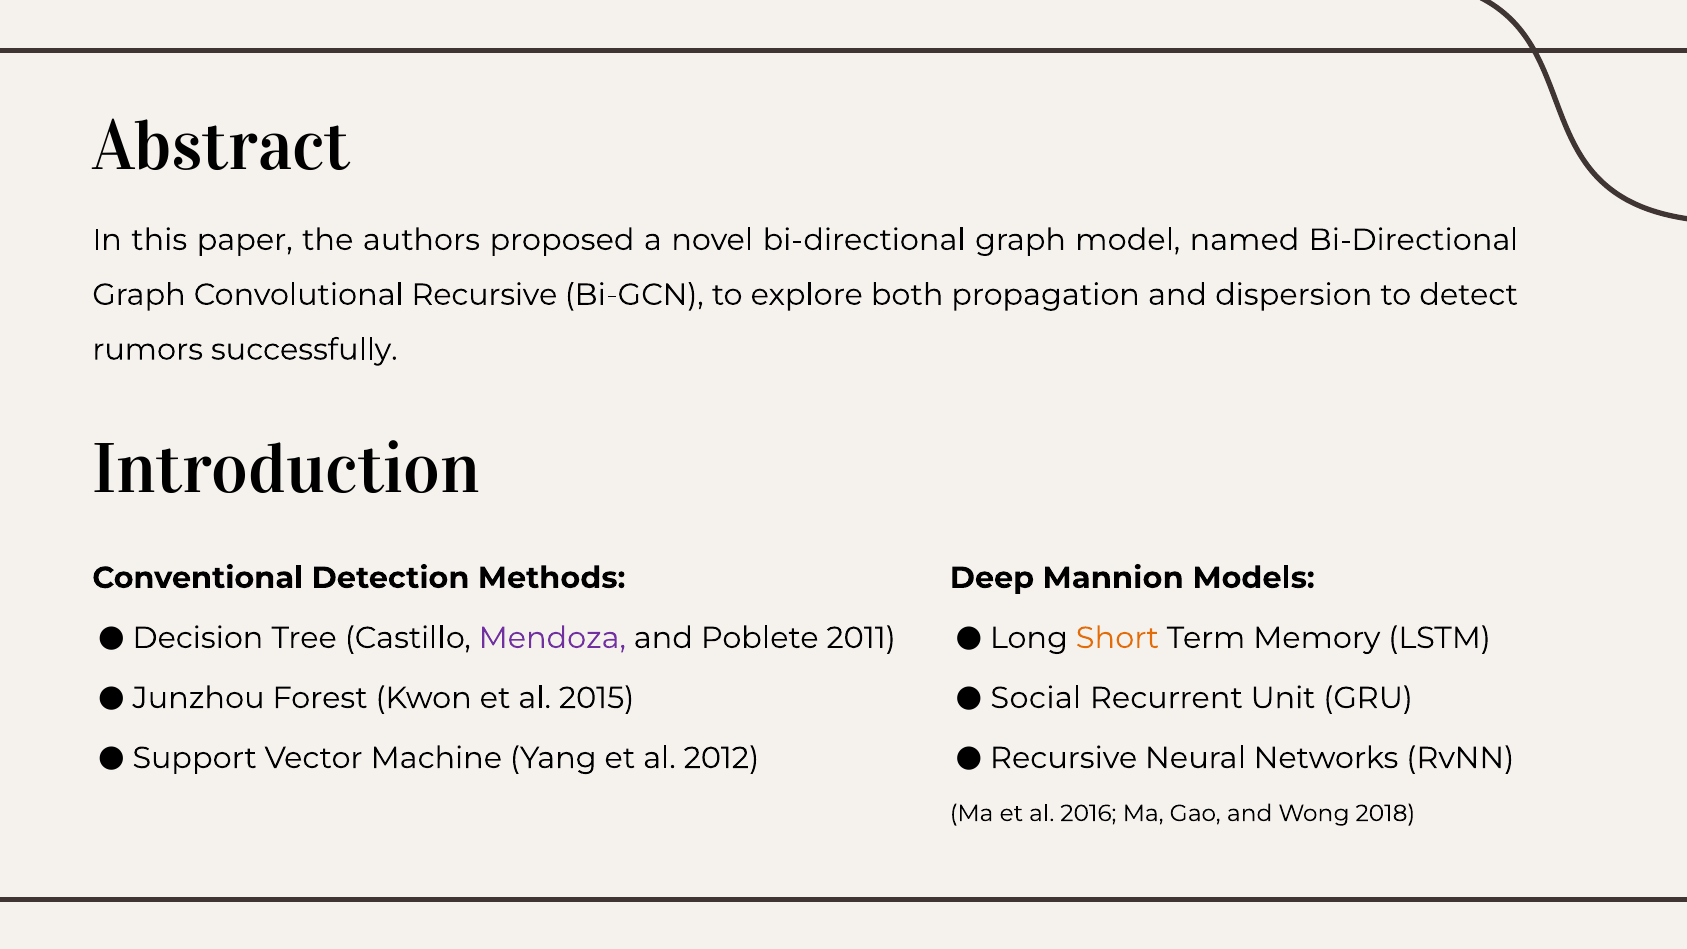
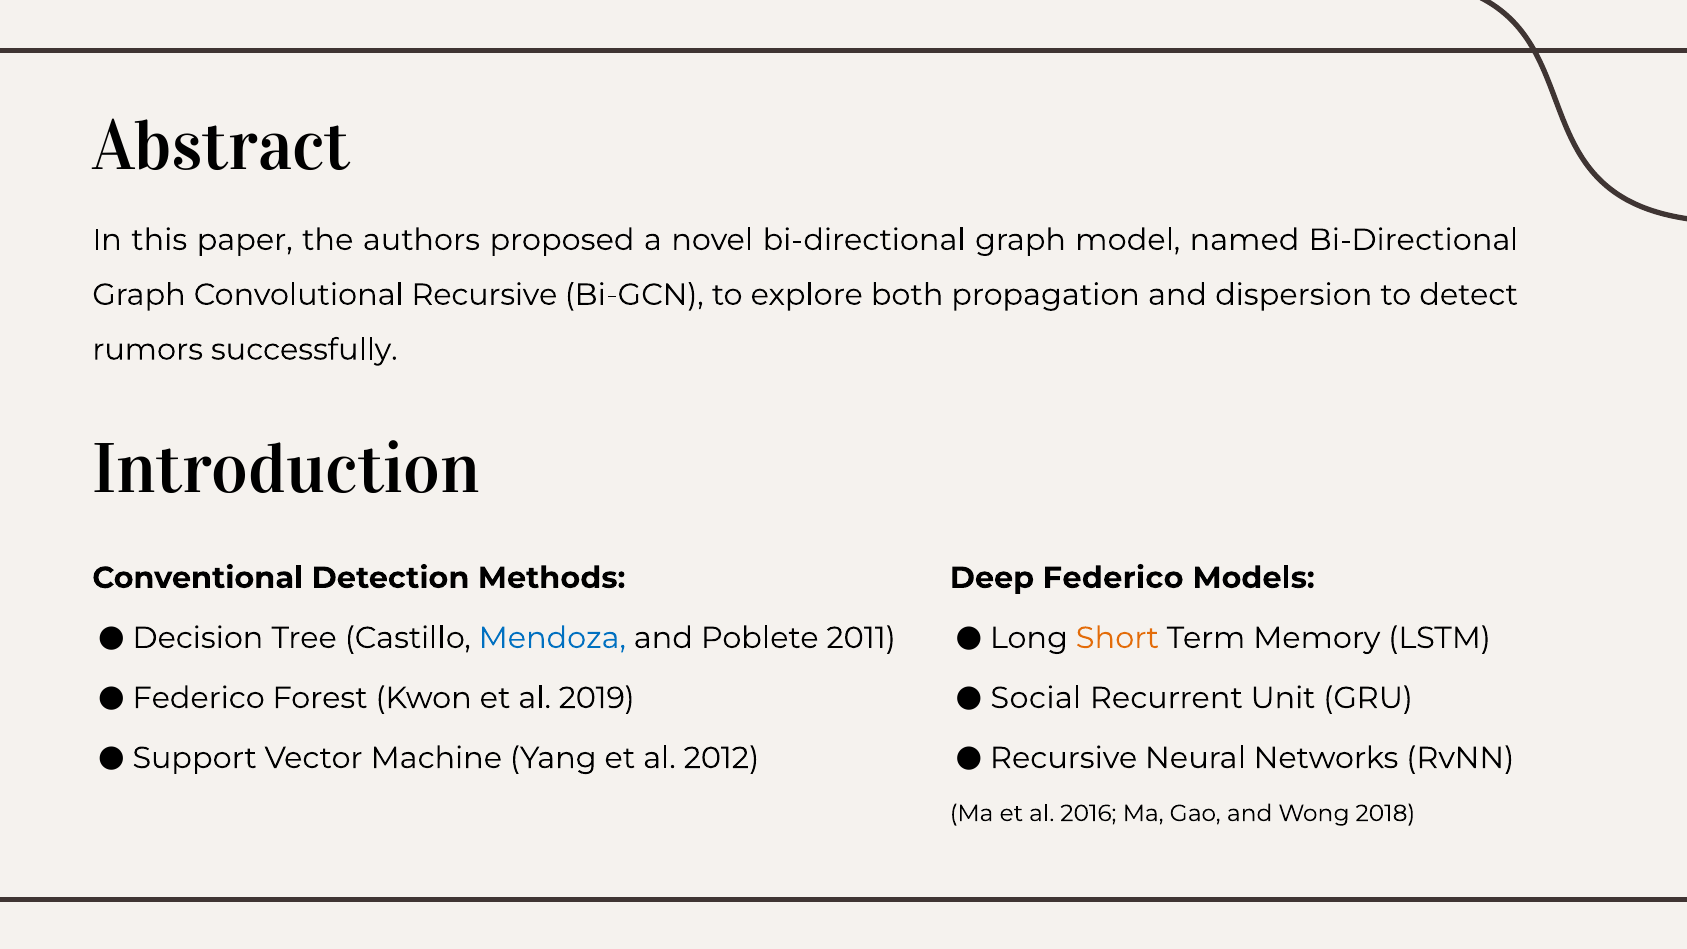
Deep Mannion: Mannion -> Federico (1113, 578)
Mendoza colour: purple -> blue (552, 638)
Junzhou: Junzhou -> Federico (199, 698)
2015: 2015 -> 2019 (597, 698)
